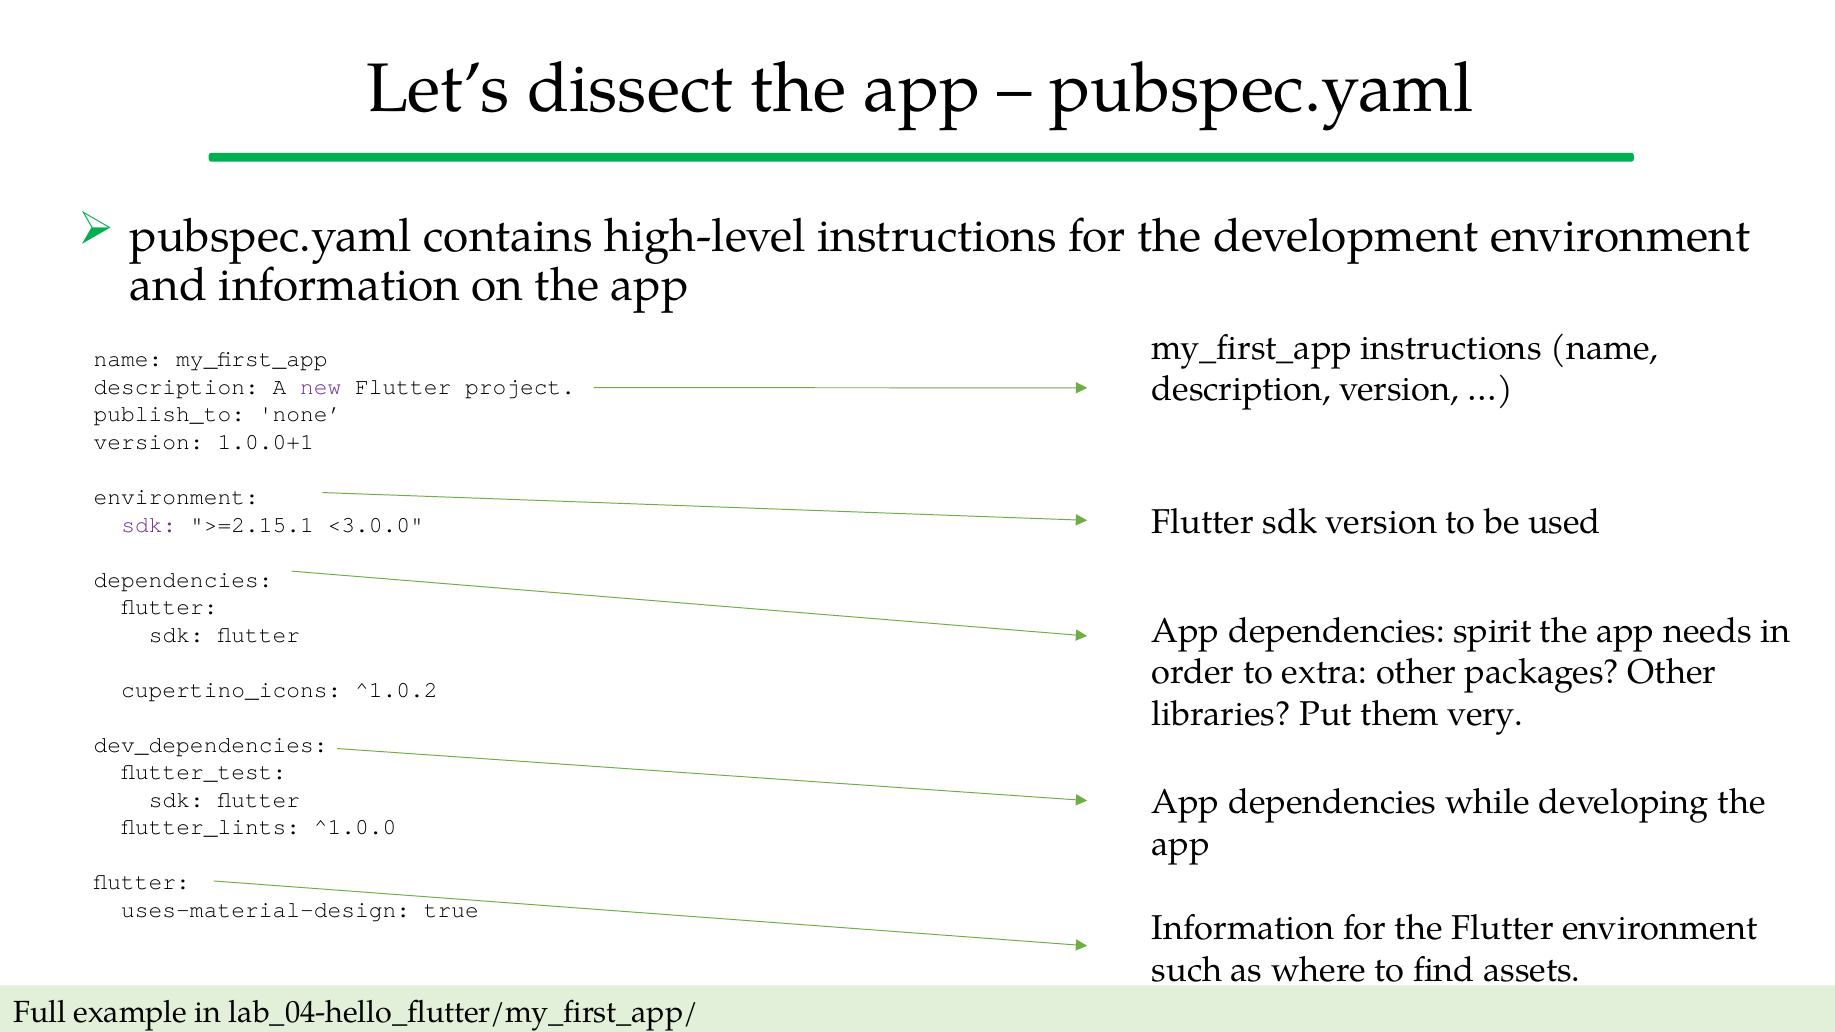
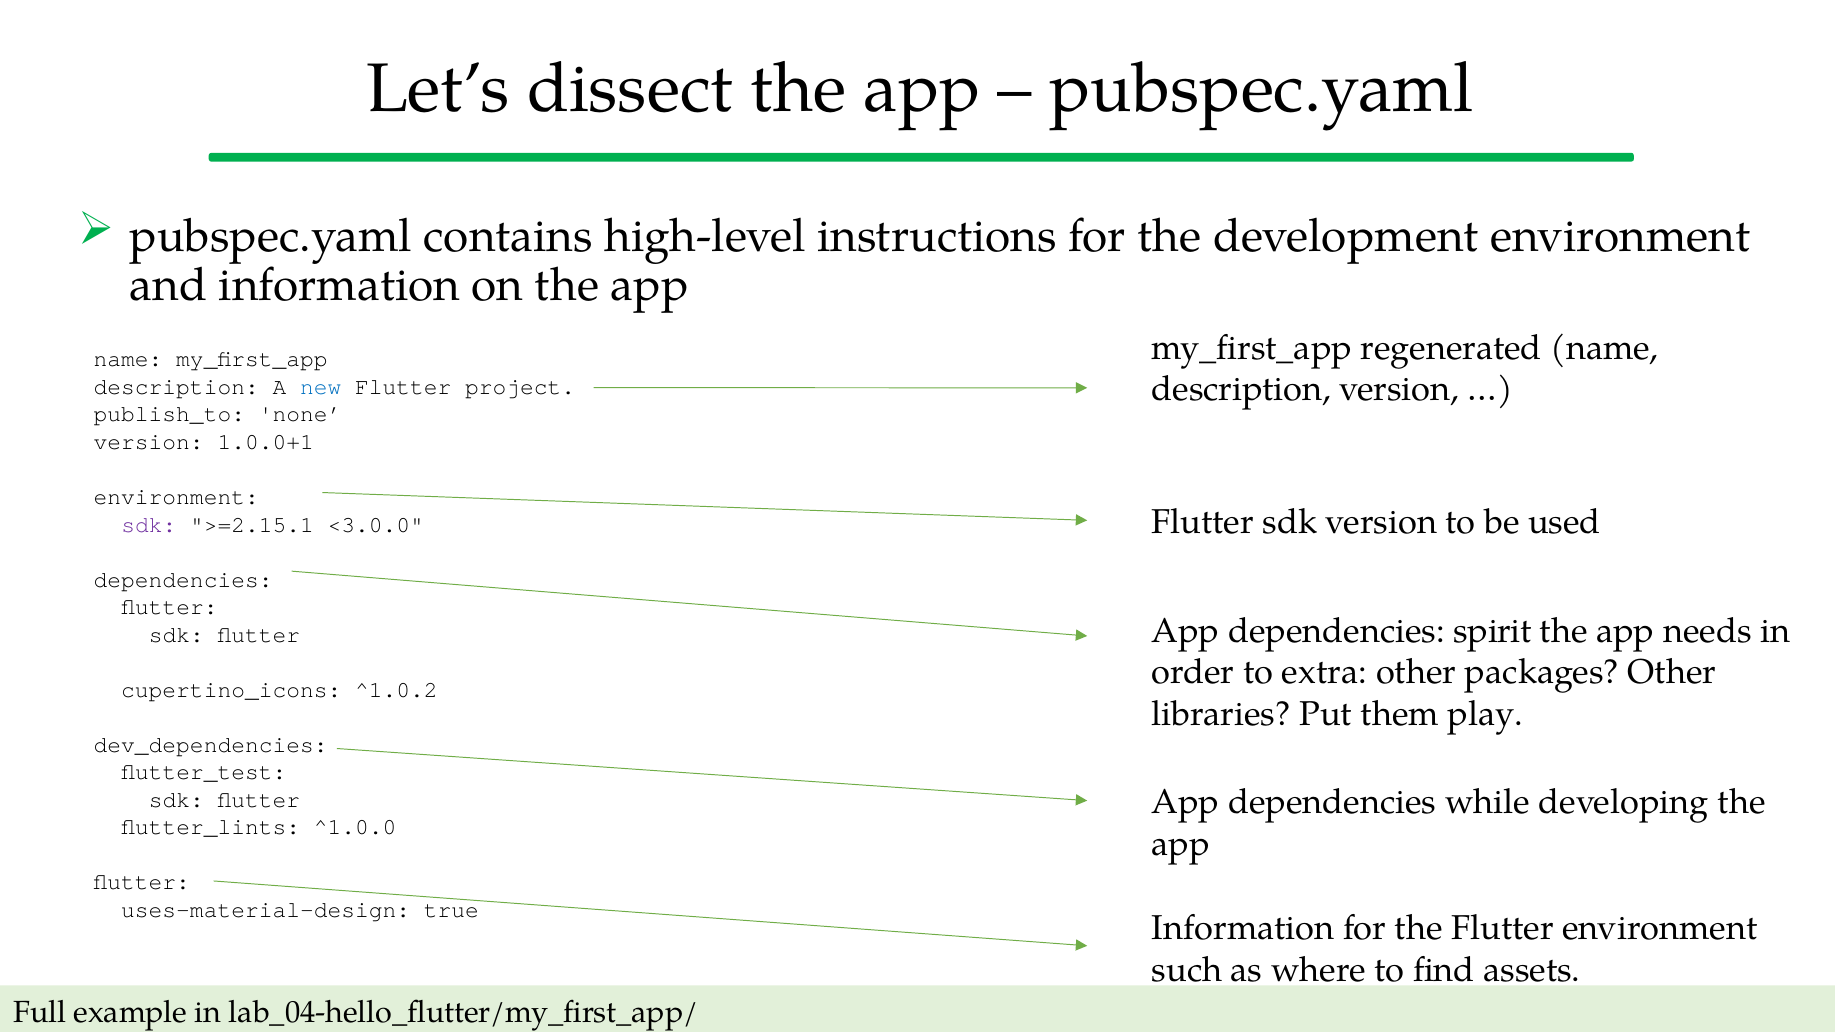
my_first_app instructions: instructions -> regenerated (1451, 348)
new colour: purple -> blue (321, 387)
very: very -> play (1485, 714)
